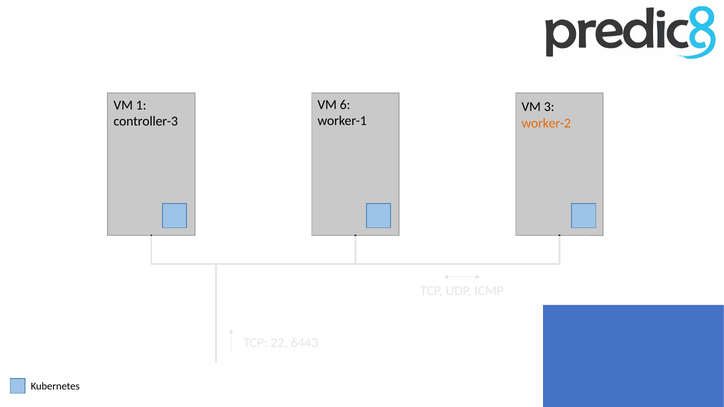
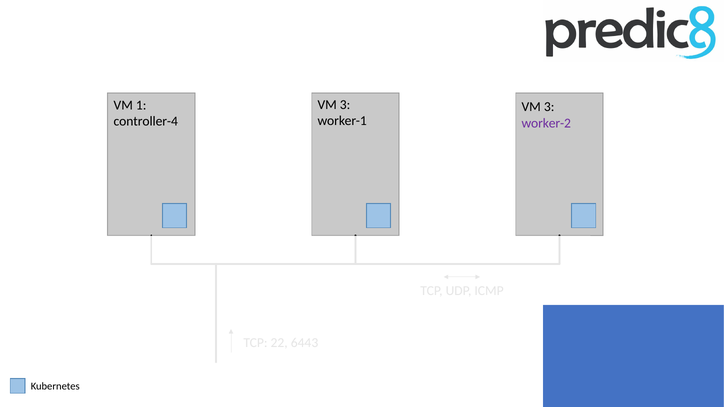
6: 6 -> 3 (345, 105)
controller-3: controller-3 -> controller-4 (146, 121)
worker-2 colour: orange -> purple (546, 123)
